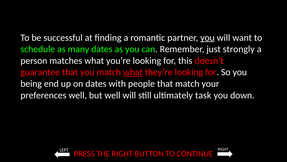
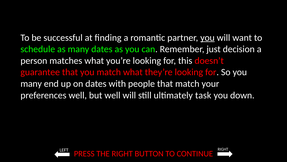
strongly: strongly -> decision (239, 49)
what underline: present -> none (133, 72)
being: being -> many (31, 83)
